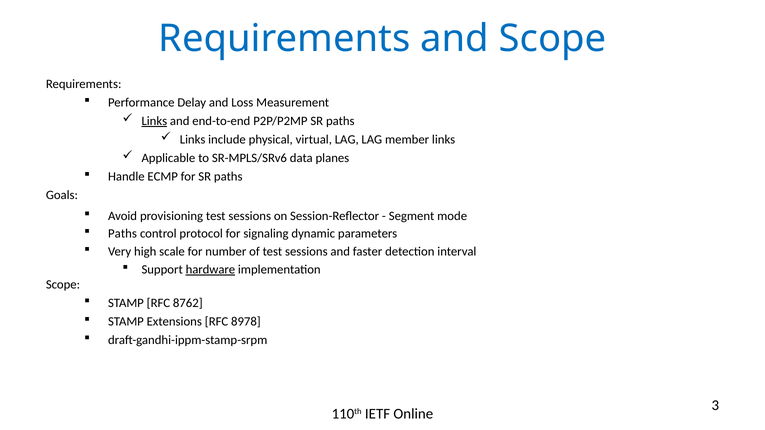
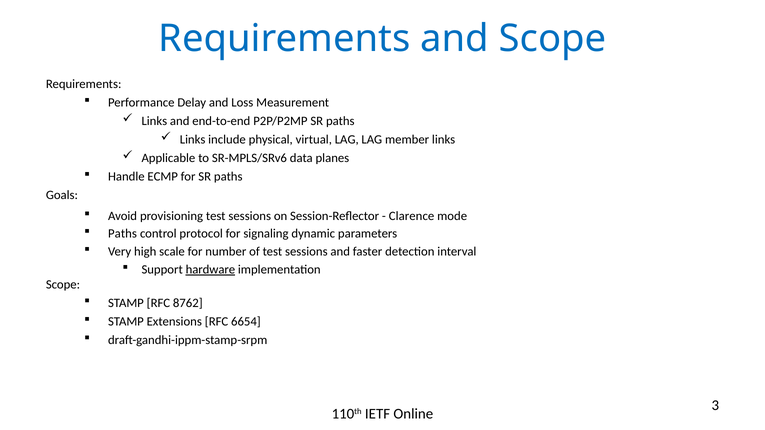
Links underline: present -> none (154, 121)
Segment: Segment -> Clarence (412, 216)
8978: 8978 -> 6654 (246, 322)
